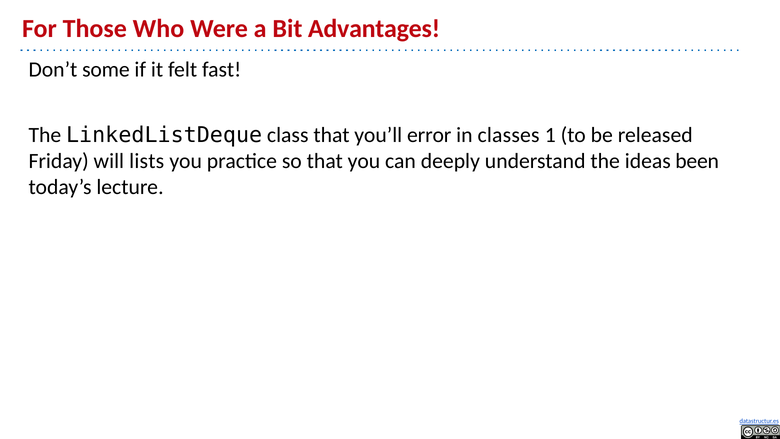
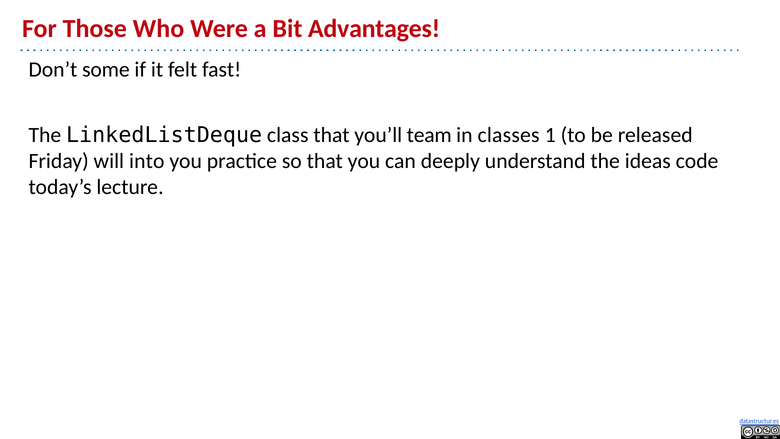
error: error -> team (429, 135)
lists: lists -> into (147, 161)
been: been -> code (697, 161)
